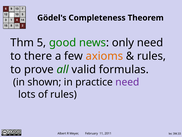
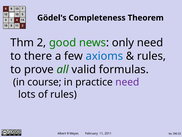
5: 5 -> 2 (41, 43)
axioms colour: orange -> blue (104, 56)
shown: shown -> course (44, 82)
